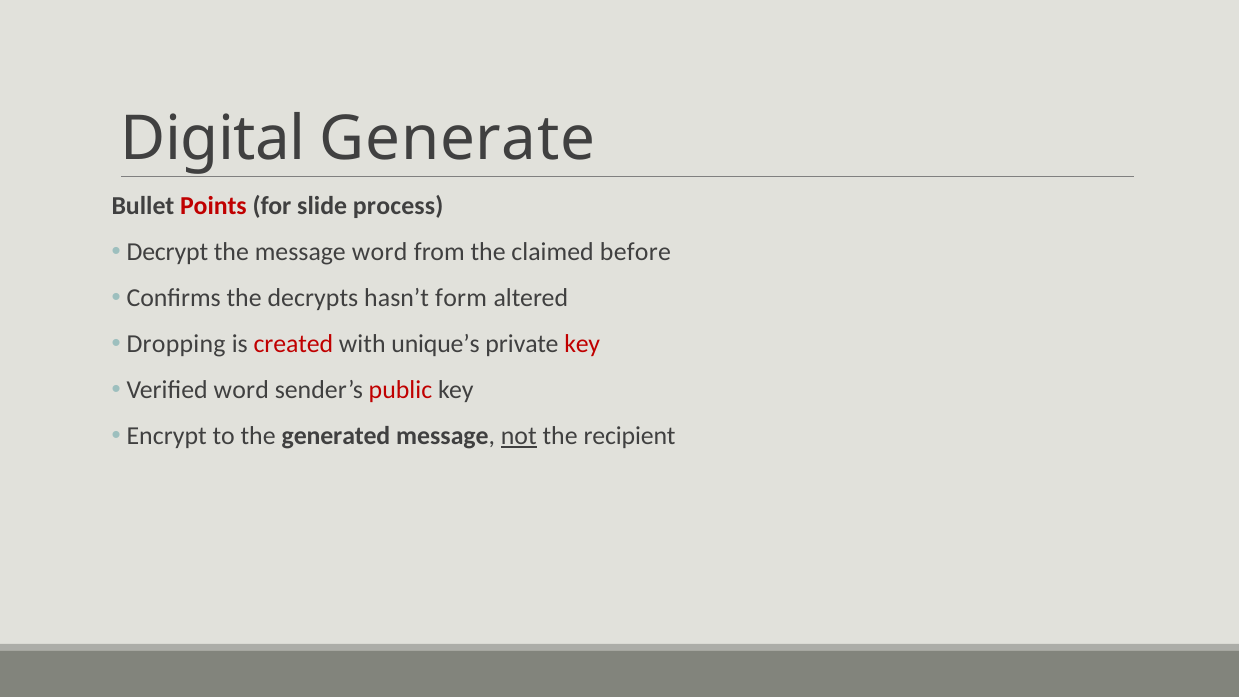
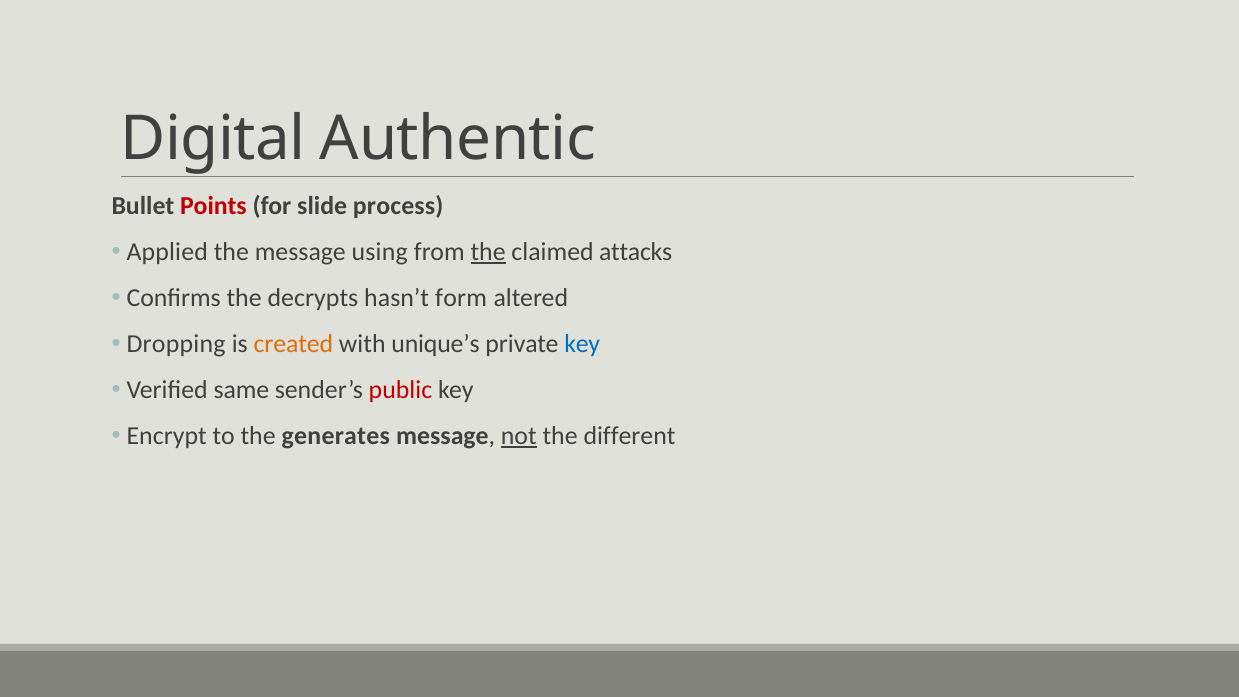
Generate: Generate -> Authentic (458, 139)
Decrypt: Decrypt -> Applied (167, 252)
message word: word -> using (380, 252)
the underline: none -> present (488, 252)
before: before -> attacks (636, 252)
created colour: red -> orange (293, 344)
key colour: red -> blue (582, 344)
Verified word: word -> same (241, 390)
generated: generated -> generates (336, 436)
recipient: recipient -> different (629, 436)
